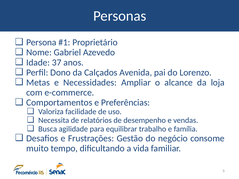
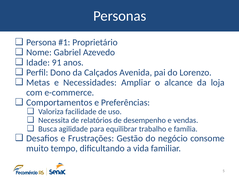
37: 37 -> 91 (57, 63)
